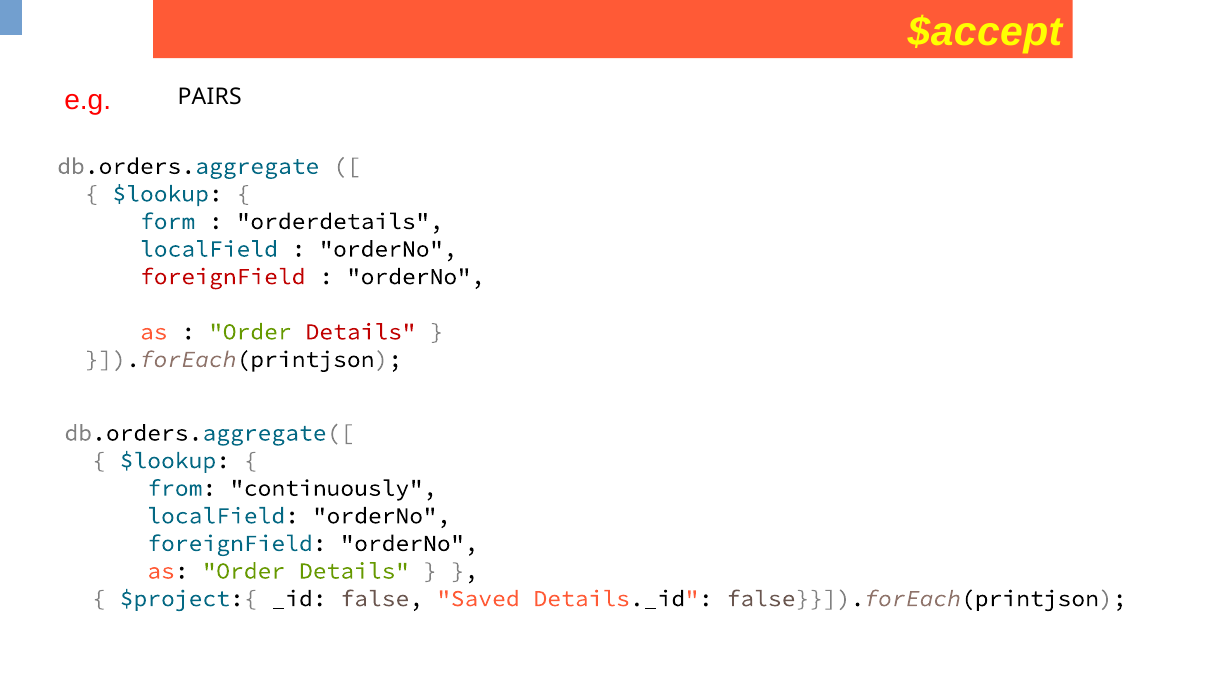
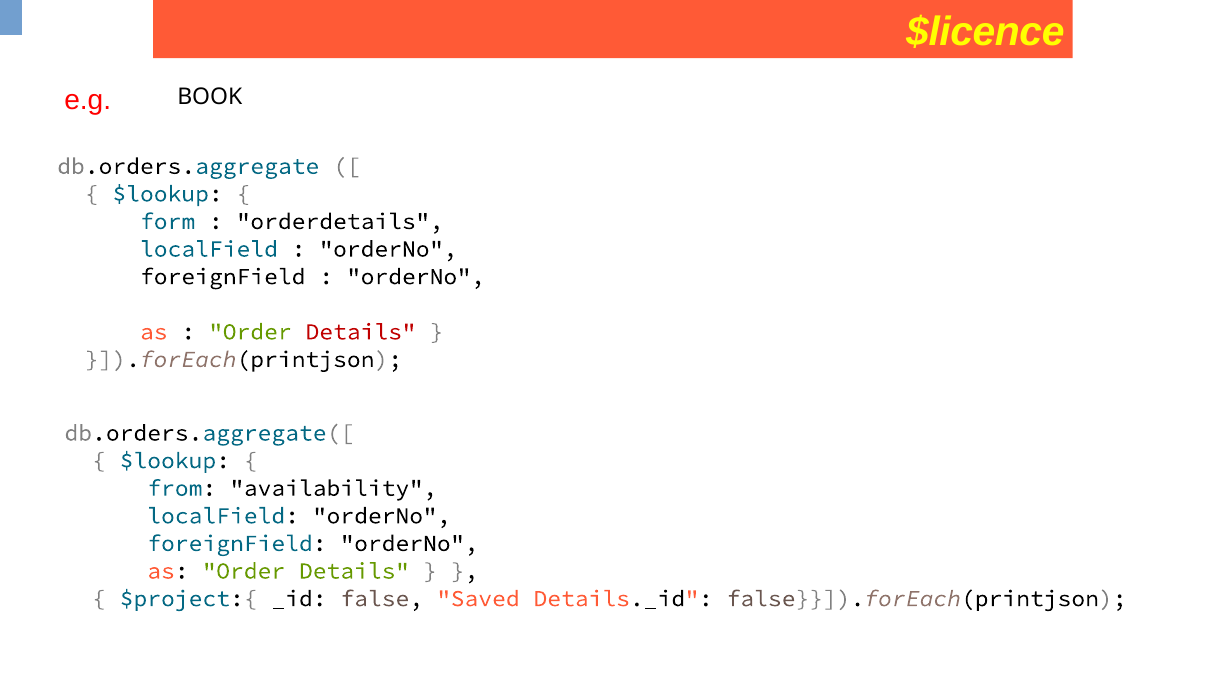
$accept: $accept -> $licence (985, 32)
PAIRS: PAIRS -> BOOK (210, 97)
foreignField colour: red -> black (223, 276)
continuously: continuously -> availability (333, 488)
